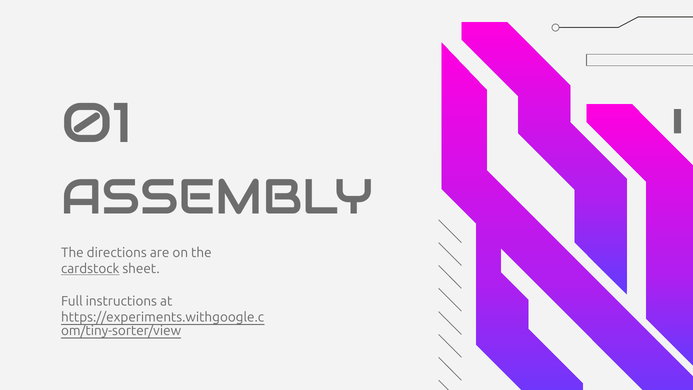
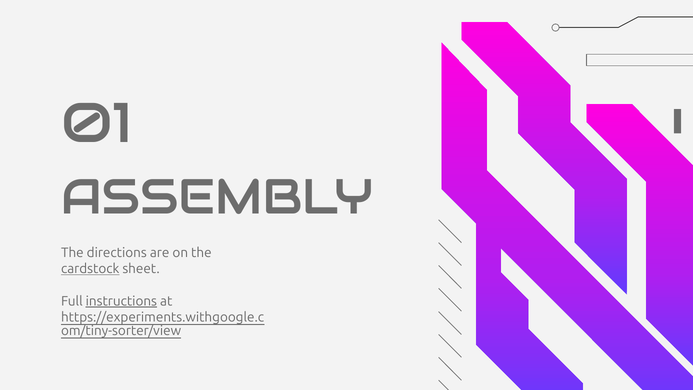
instructions underline: none -> present (121, 301)
